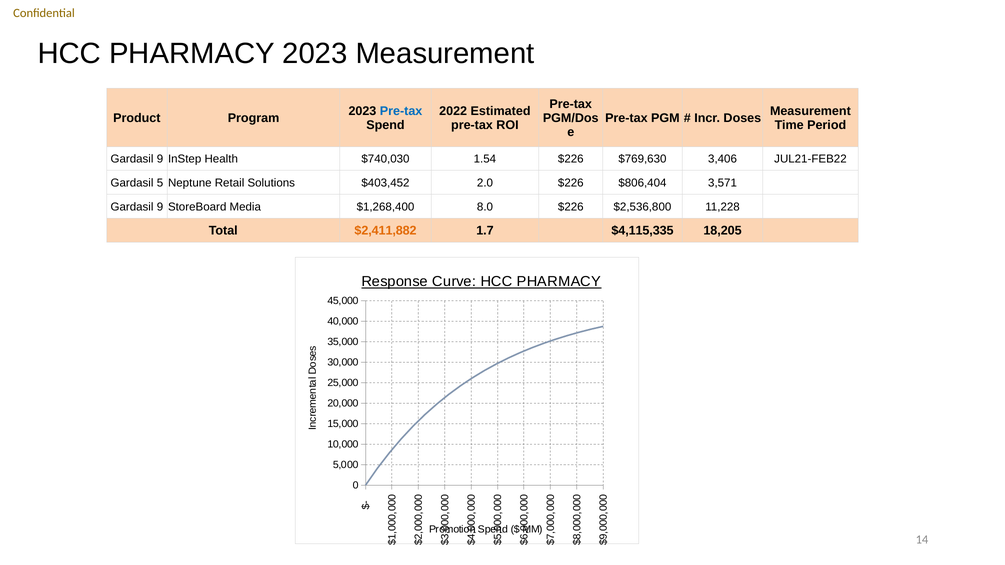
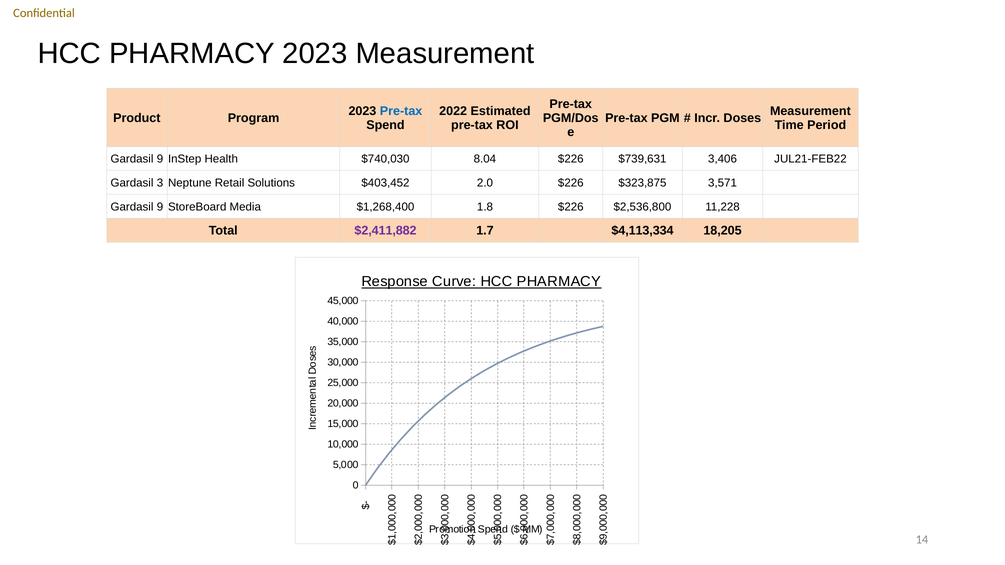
1.54: 1.54 -> 8.04 (485, 159)
$769,630: $769,630 -> $739,631 (642, 159)
Gardasil 5: 5 -> 3 (160, 183)
$806,404: $806,404 -> $323,875 (642, 183)
8.0: 8.0 -> 1.8 (485, 207)
$2,411,882 colour: orange -> purple (386, 231)
$4,115,335: $4,115,335 -> $4,113,334 (642, 231)
